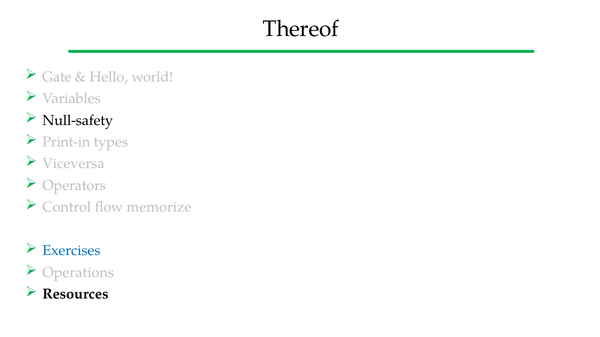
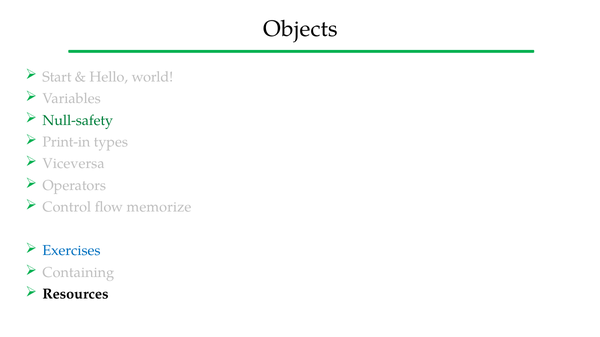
Thereof: Thereof -> Objects (301, 29)
Gate: Gate -> Start (57, 77)
Null-safety colour: black -> green (78, 120)
Operations: Operations -> Containing (78, 273)
